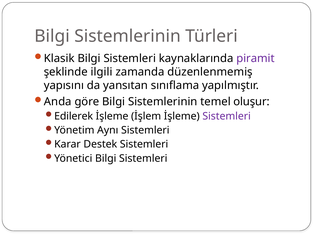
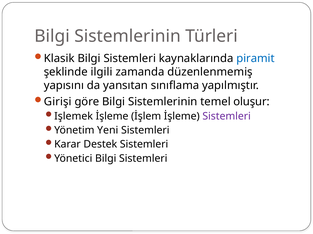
piramit colour: purple -> blue (256, 59)
Anda: Anda -> Girişi (58, 102)
Edilerek: Edilerek -> Işlemek (74, 116)
Aynı: Aynı -> Yeni (108, 131)
